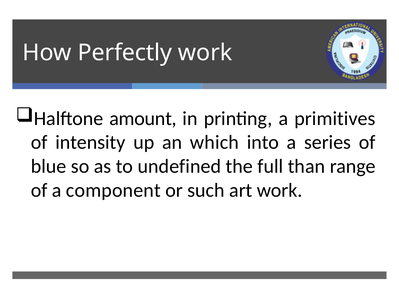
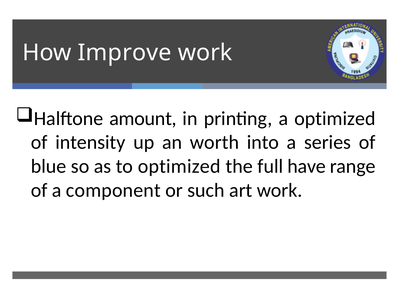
Perfectly: Perfectly -> Improve (125, 53)
a primitives: primitives -> optimized (335, 119)
which: which -> worth (214, 143)
to undefined: undefined -> optimized (179, 166)
than: than -> have (307, 166)
